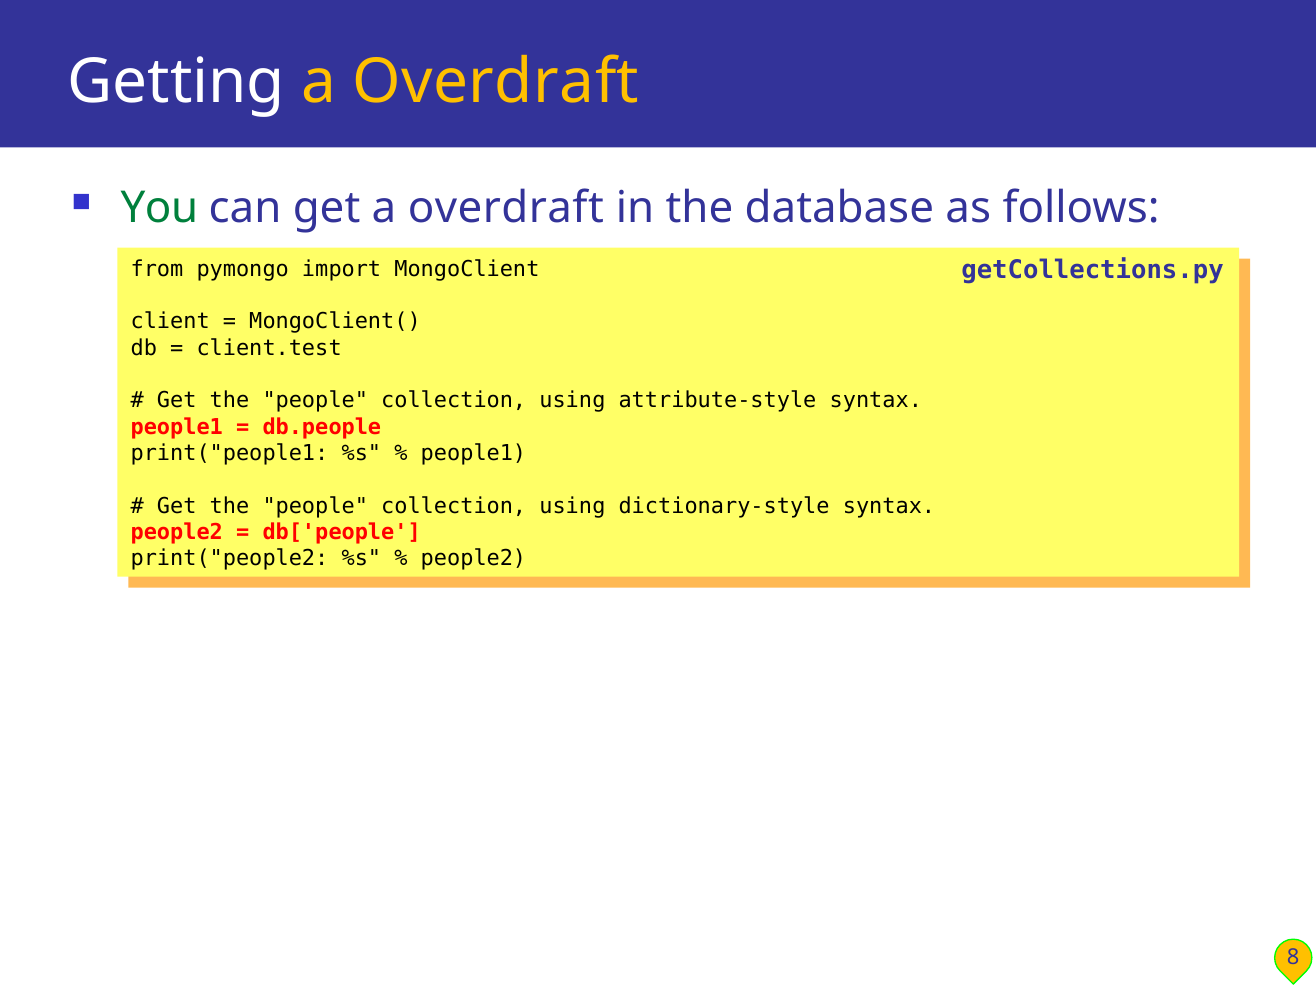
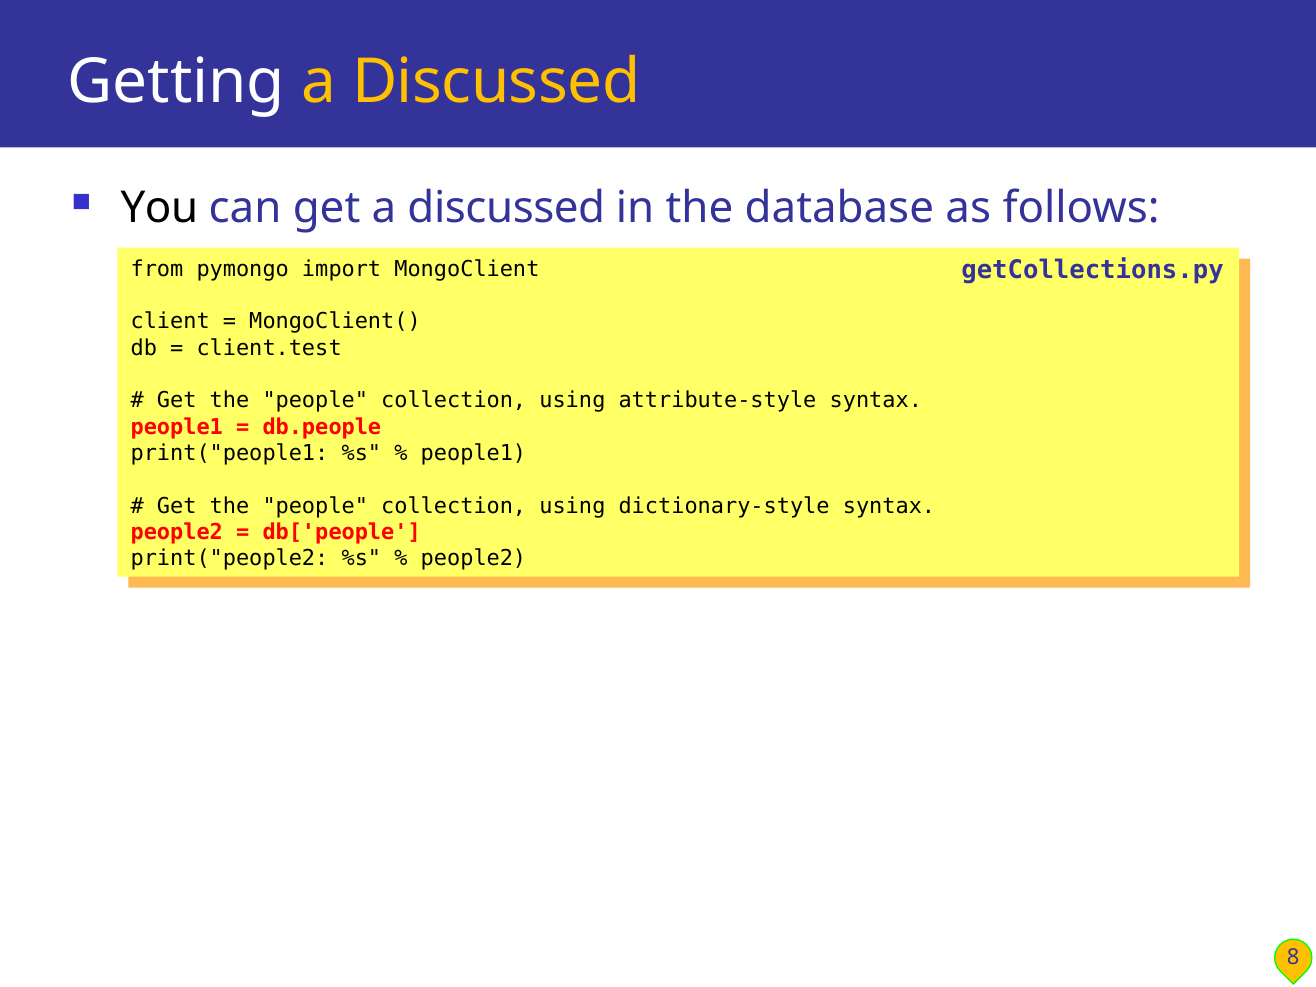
Overdraft: Overdraft -> Discussed (496, 82)
You colour: green -> black (159, 208)
get a overdraft: overdraft -> discussed (506, 208)
